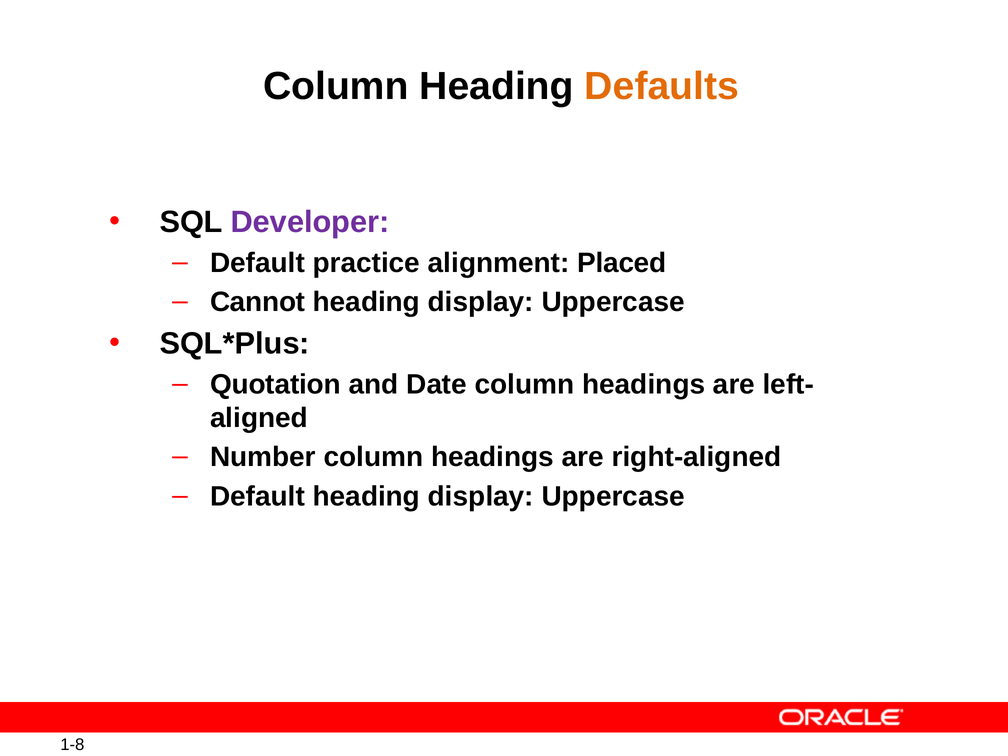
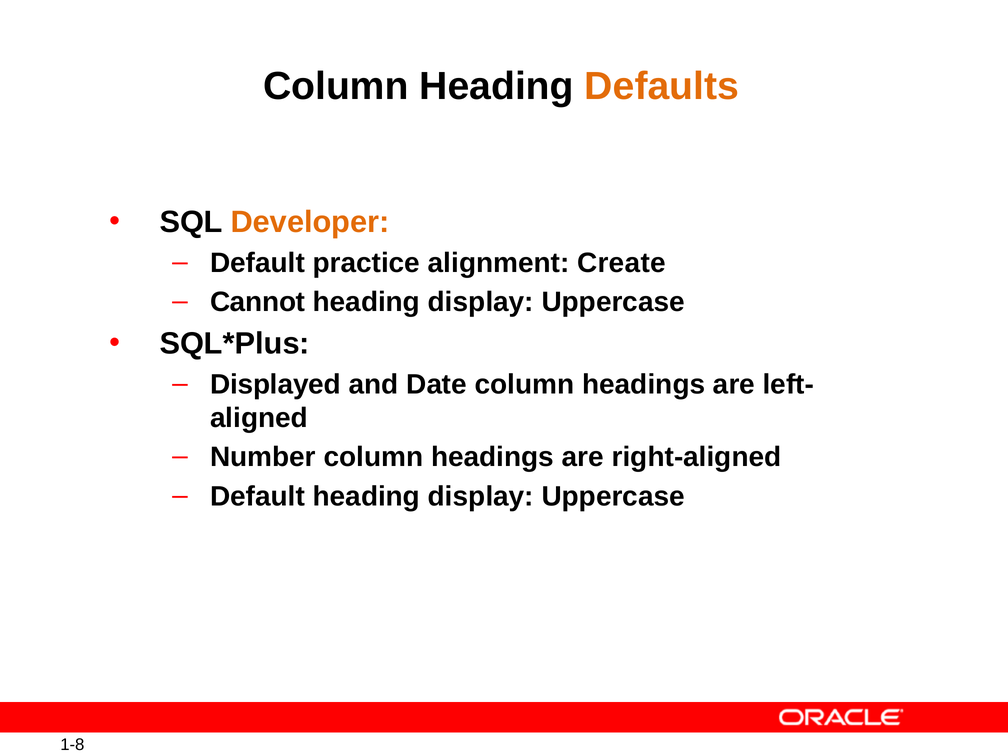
Developer colour: purple -> orange (310, 222)
Placed: Placed -> Create (622, 263)
Quotation: Quotation -> Displayed (275, 384)
